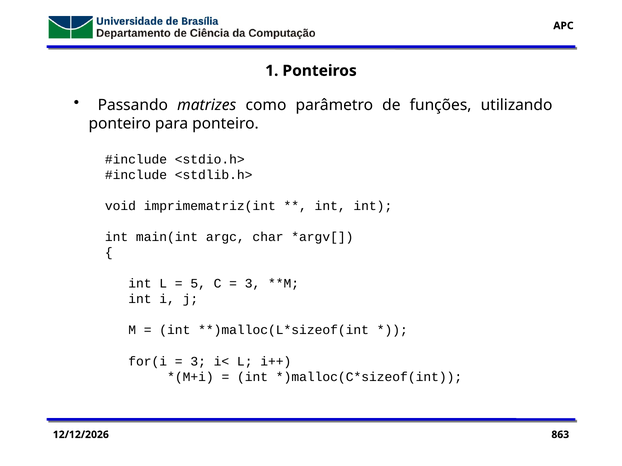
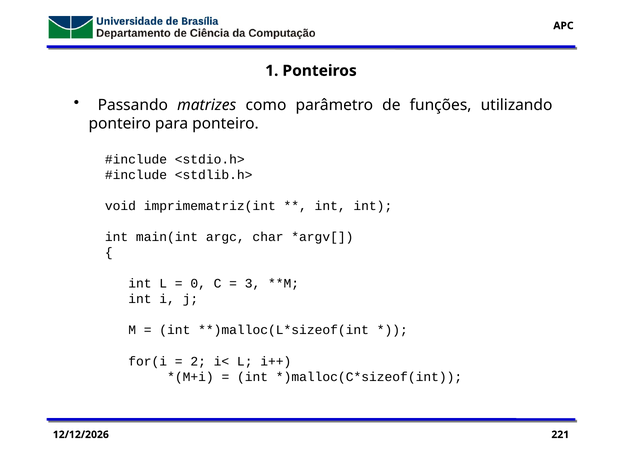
5: 5 -> 0 (198, 284)
3: 3 -> 2 (198, 362)
863: 863 -> 221 (560, 435)
